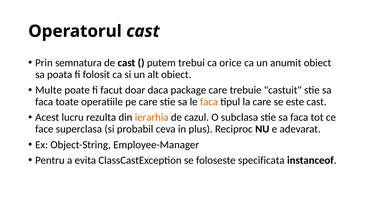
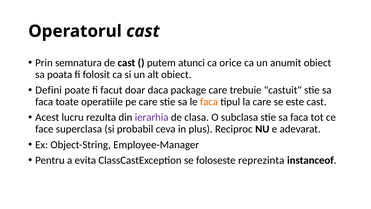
trebui: trebui -> atunci (192, 63)
Multe: Multe -> Defini (49, 90)
ierarhia colour: orange -> purple (152, 117)
cazul: cazul -> clasa (197, 117)
specificata: specificata -> reprezinta (261, 160)
